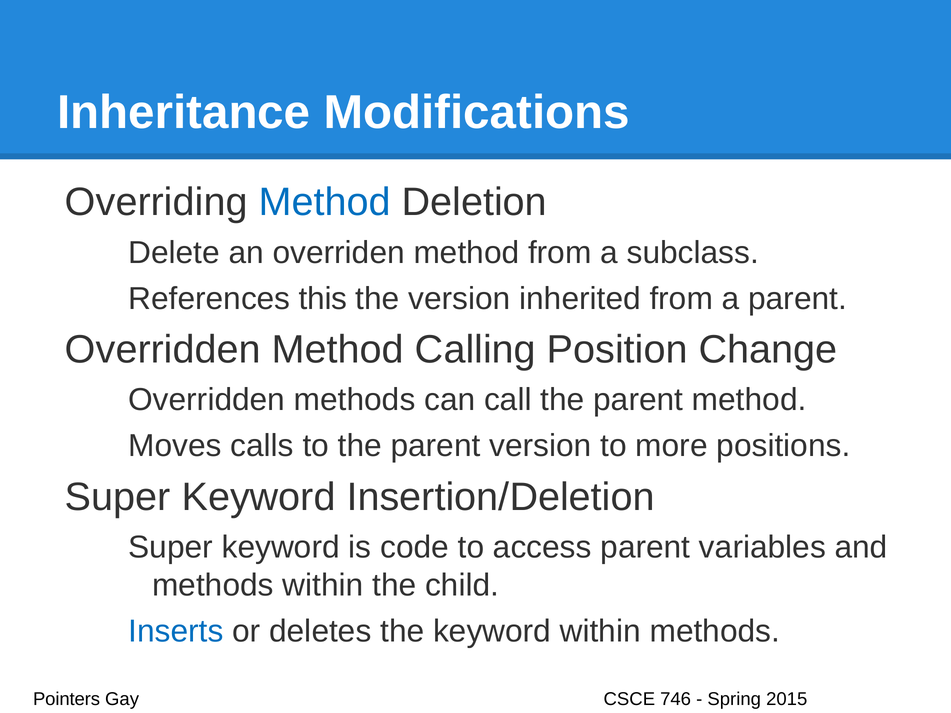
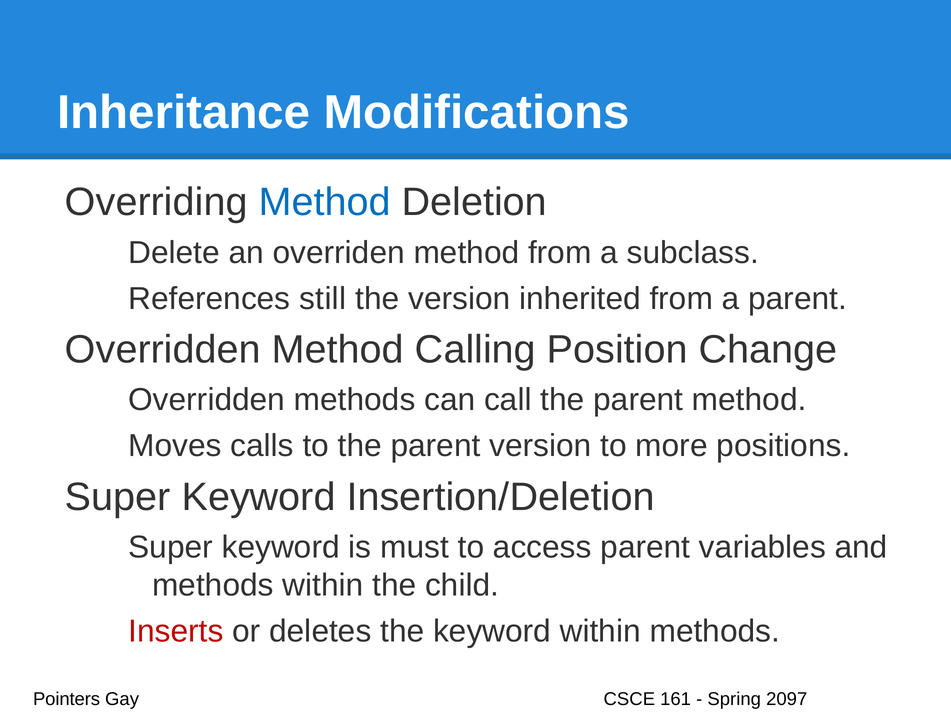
this: this -> still (323, 299)
code: code -> must (415, 548)
Inserts colour: blue -> red (176, 632)
746: 746 -> 161 (676, 699)
2015: 2015 -> 2097 (787, 699)
